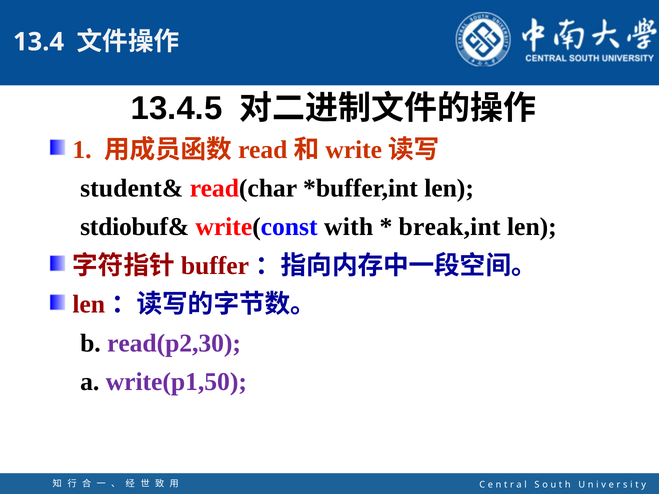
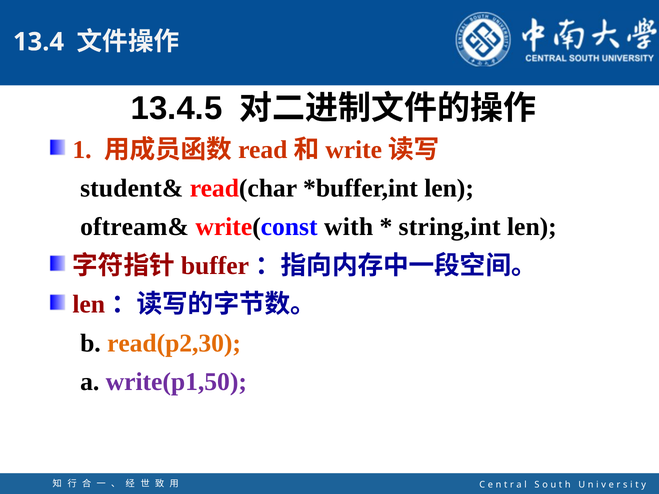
stdiobuf&: stdiobuf& -> oftream& (135, 227)
break,int: break,int -> string,int (450, 227)
read(p2,30 colour: purple -> orange (174, 343)
